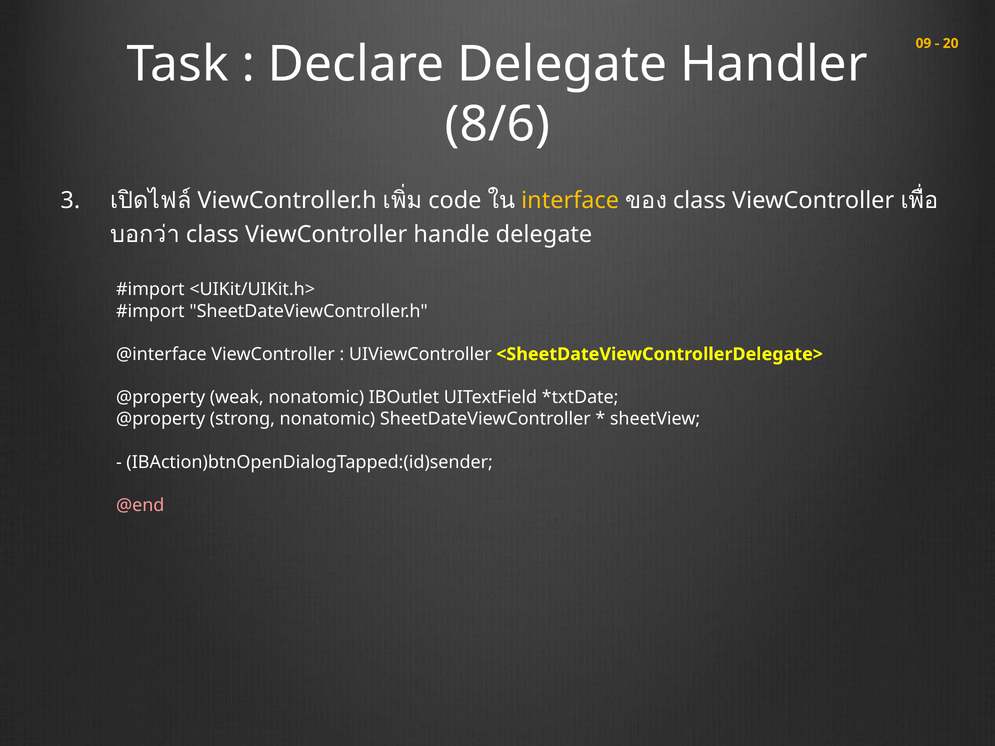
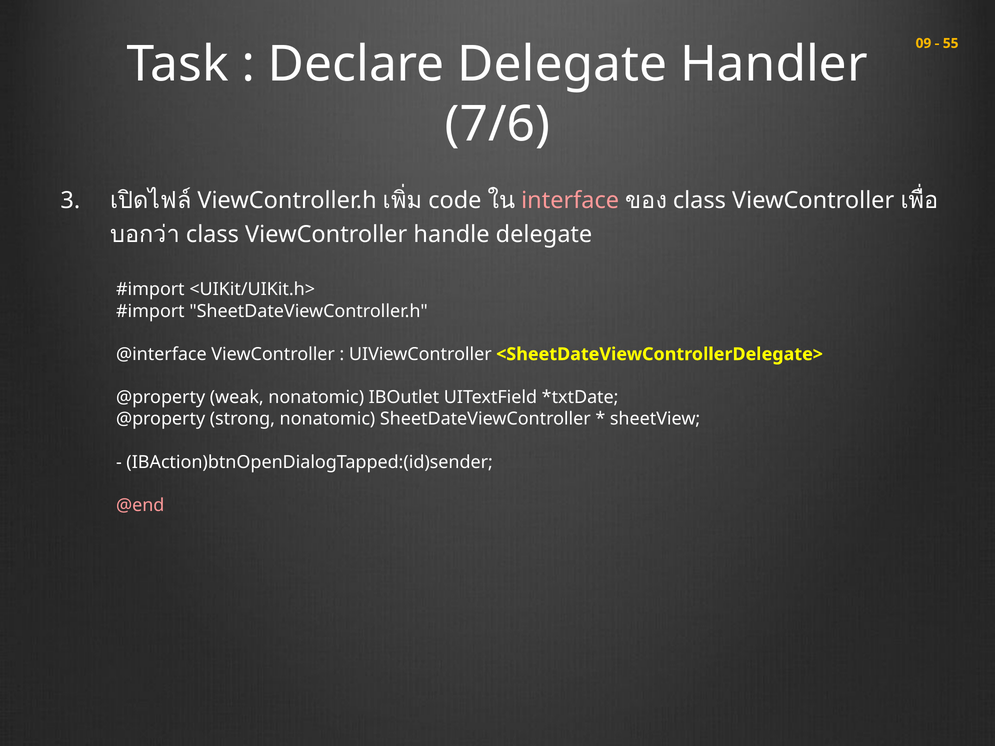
20: 20 -> 55 (951, 43)
8/6: 8/6 -> 7/6 (497, 124)
interface colour: yellow -> pink (570, 201)
